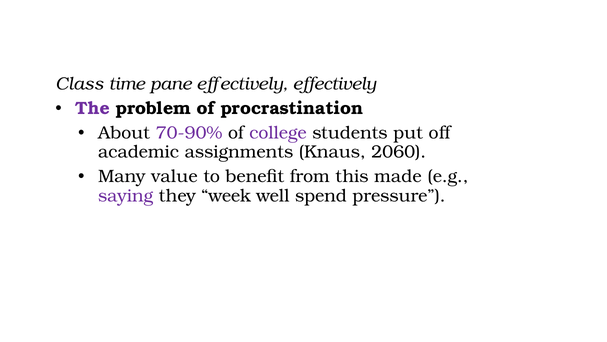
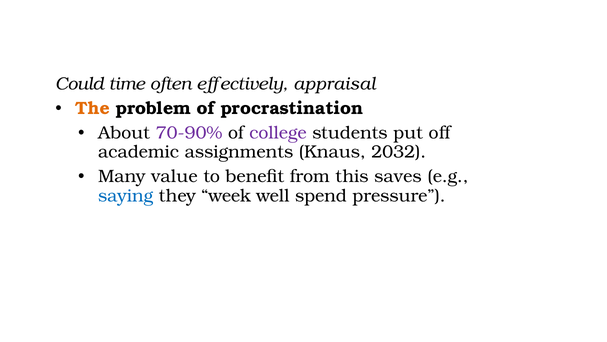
Class: Class -> Could (80, 84)
pane: pane -> often (171, 84)
effectively effectively: effectively -> appraisal (334, 84)
The colour: purple -> orange (93, 108)
2060: 2060 -> 2032 (399, 152)
made: made -> saves (398, 176)
saying colour: purple -> blue (126, 195)
